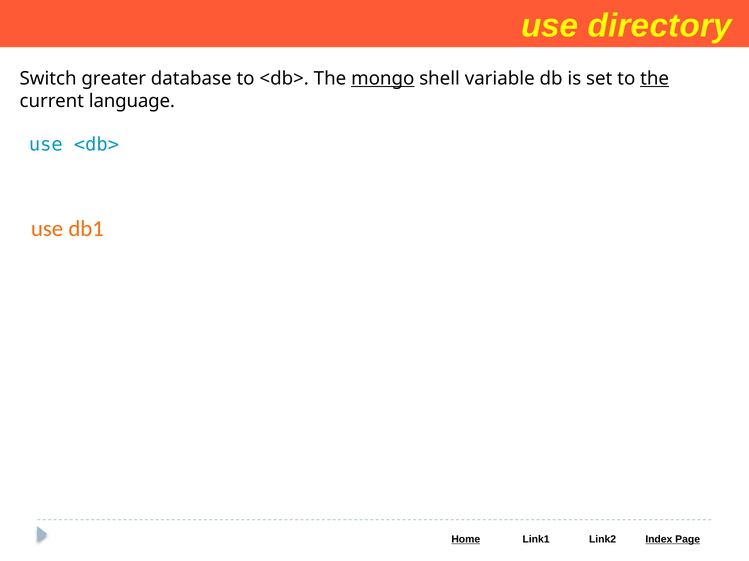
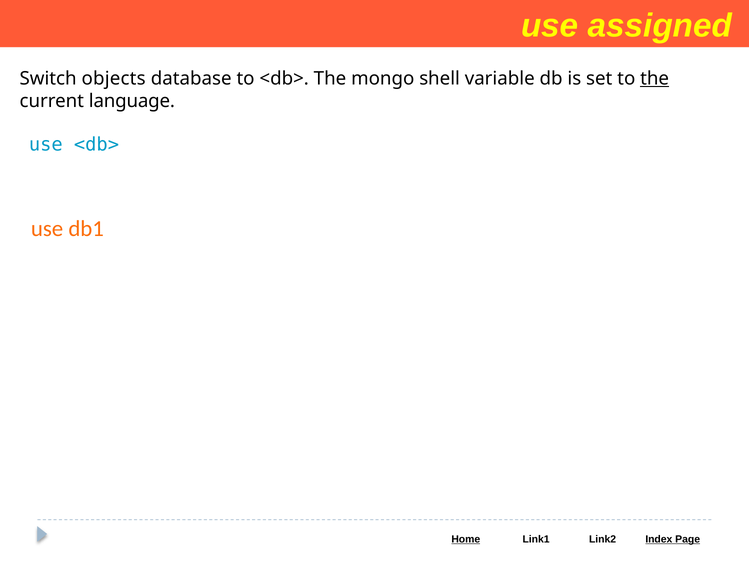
directory: directory -> assigned (660, 26)
greater: greater -> objects (114, 79)
mongo underline: present -> none (383, 79)
